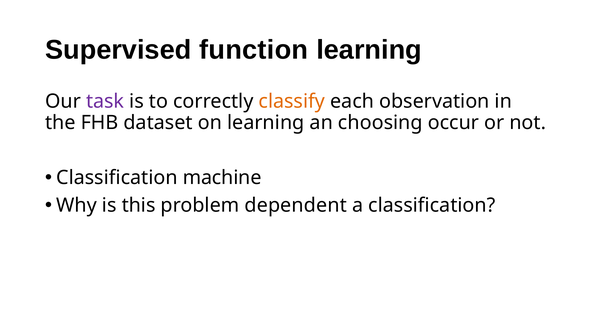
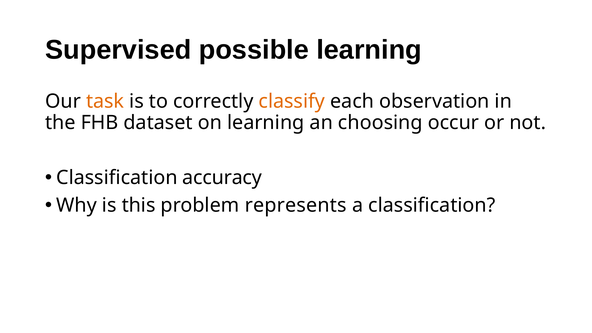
function: function -> possible (254, 50)
task colour: purple -> orange (105, 101)
machine: machine -> accuracy (222, 178)
dependent: dependent -> represents (296, 205)
